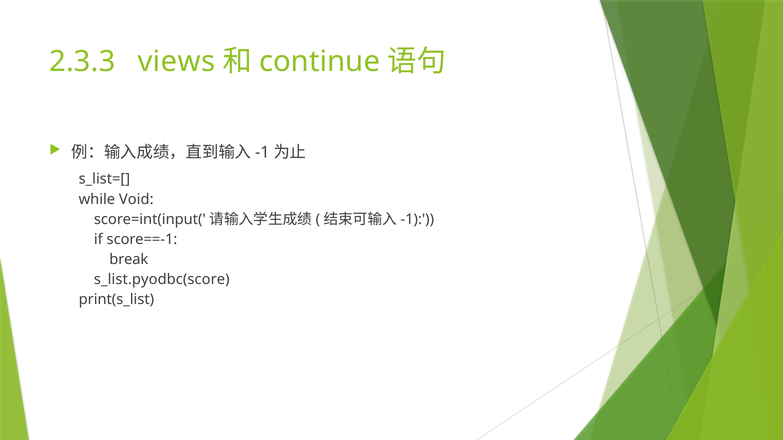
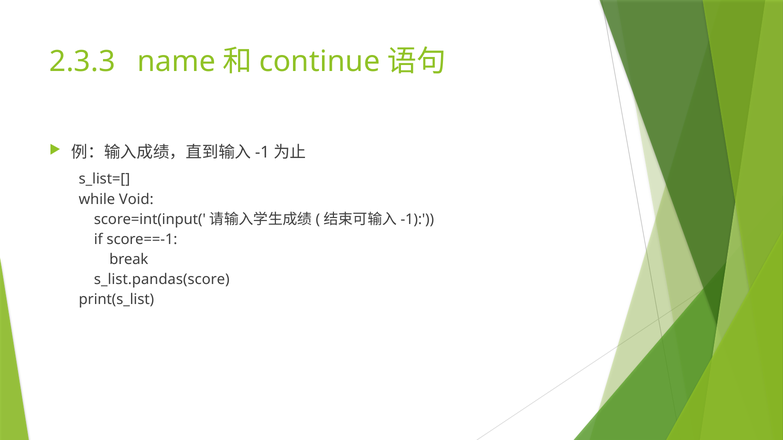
views: views -> name (177, 62)
s_list.pyodbc(score: s_list.pyodbc(score -> s_list.pandas(score (162, 280)
